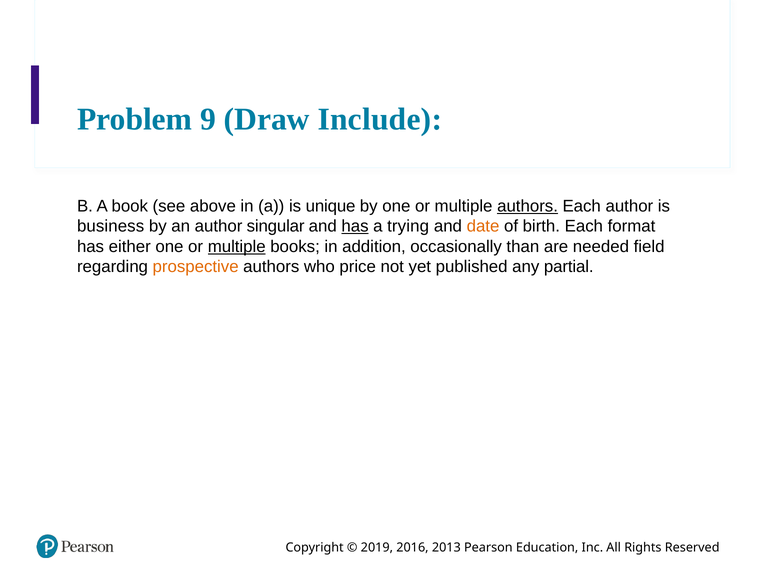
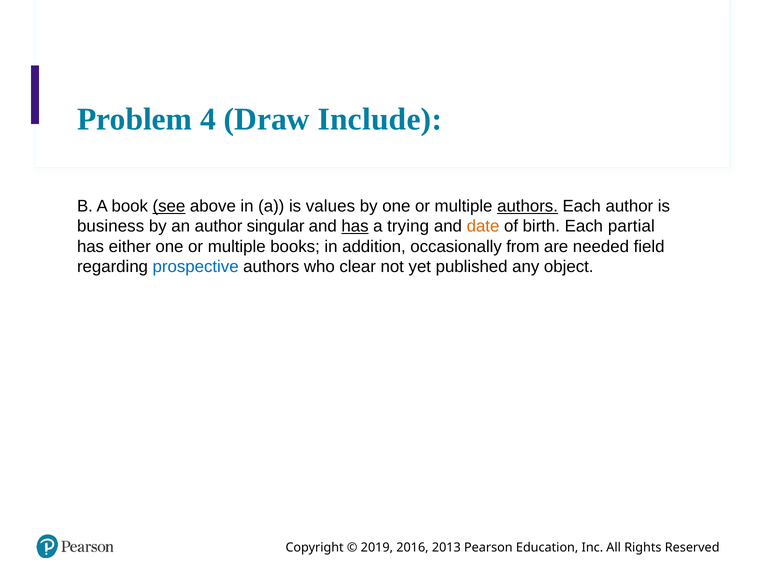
9: 9 -> 4 (208, 119)
see underline: none -> present (169, 206)
unique: unique -> values (330, 206)
format: format -> partial (631, 226)
multiple underline: present -> none (237, 246)
than: than -> from (523, 246)
prospective colour: orange -> blue (196, 266)
price: price -> clear (358, 266)
partial: partial -> object (569, 266)
